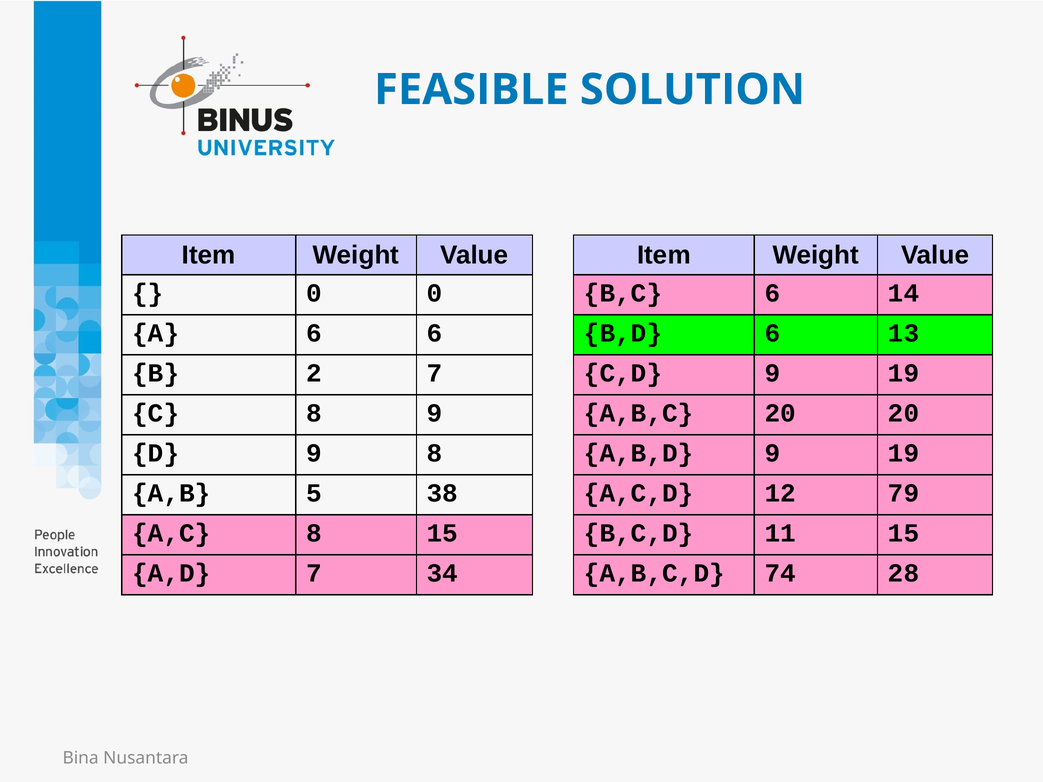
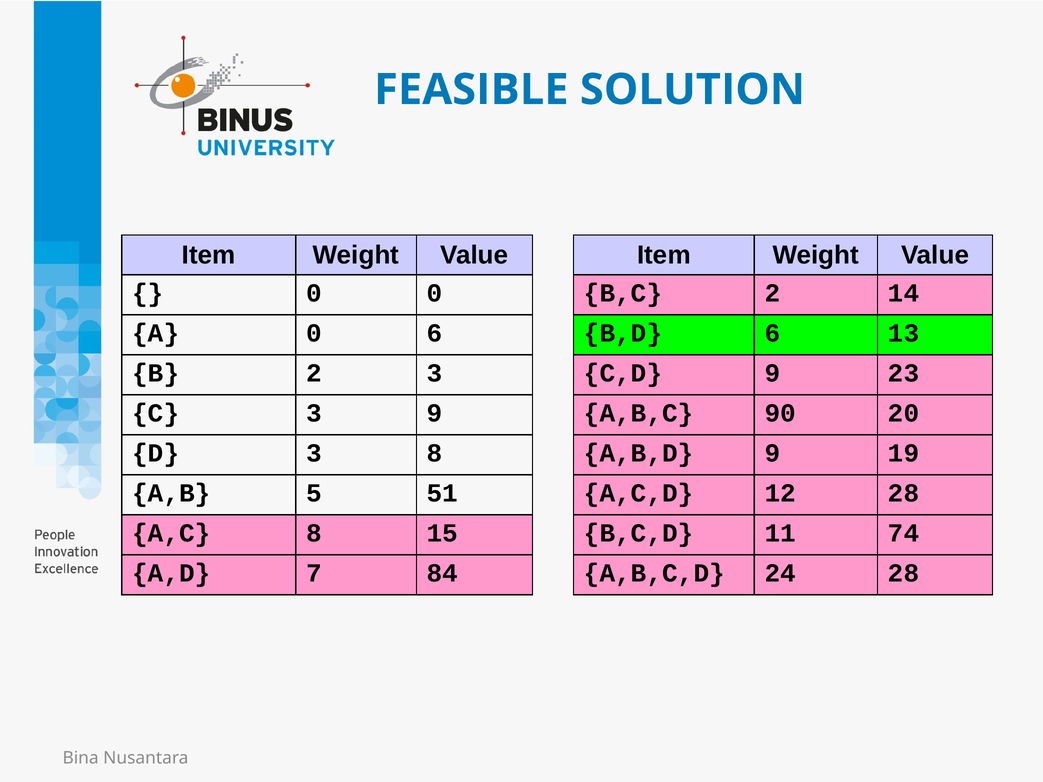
B,C 6: 6 -> 2 (772, 293)
A 6: 6 -> 0 (314, 333)
2 7: 7 -> 3 (435, 373)
C,D 9 19: 19 -> 23 (904, 373)
C 8: 8 -> 3 (314, 413)
A,B,C 20: 20 -> 90 (780, 413)
D 9: 9 -> 3 (314, 453)
38: 38 -> 51 (442, 493)
12 79: 79 -> 28 (904, 493)
11 15: 15 -> 74 (904, 533)
34: 34 -> 84 (442, 573)
74: 74 -> 24 (780, 573)
